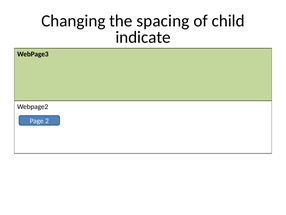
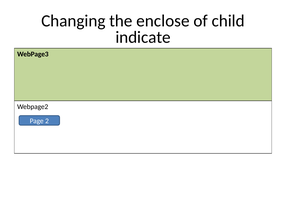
spacing: spacing -> enclose (163, 21)
